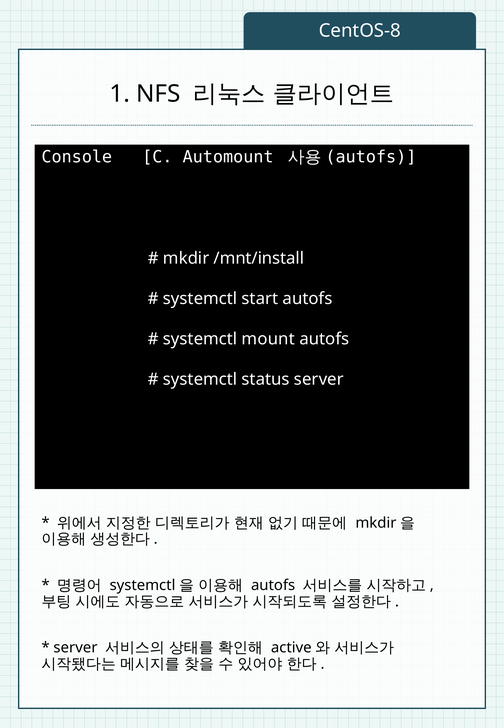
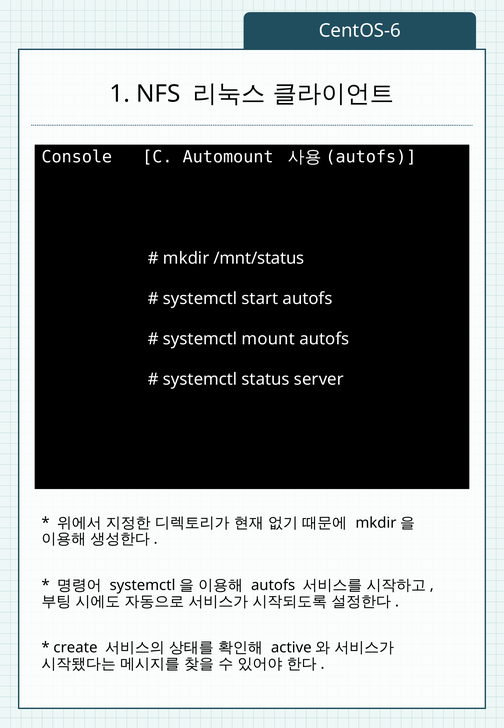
CentOS-8: CentOS-8 -> CentOS-6 (360, 31)
/mnt/install: /mnt/install -> /mnt/status (259, 258)
server: server -> create (75, 648)
